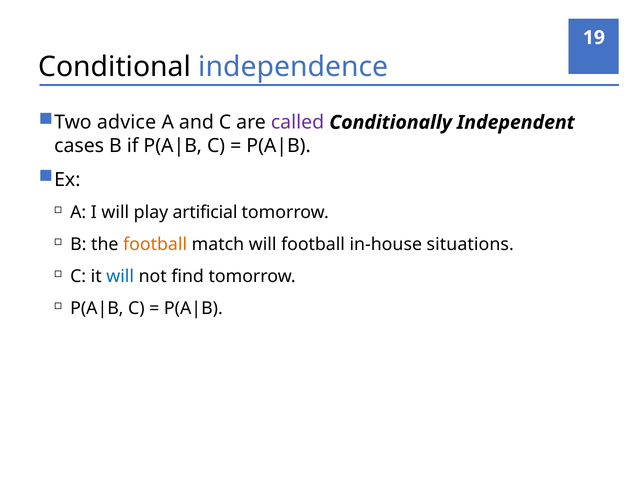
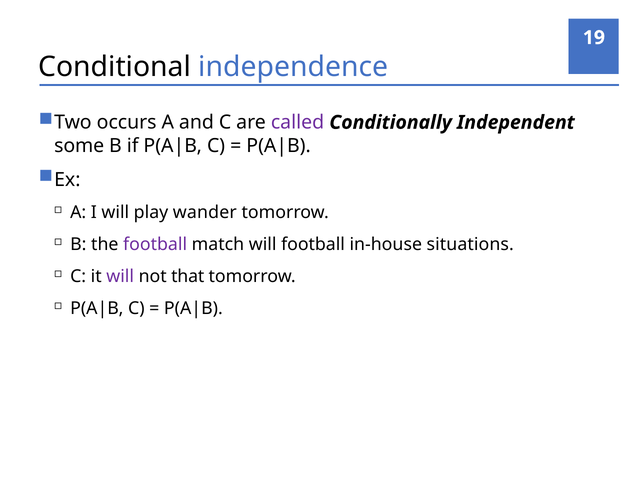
advice: advice -> occurs (127, 123)
cases: cases -> some (79, 146)
artificial: artificial -> wander (205, 213)
football colour: orange -> purple (155, 245)
will colour: blue -> purple (120, 277)
find: find -> that (188, 277)
